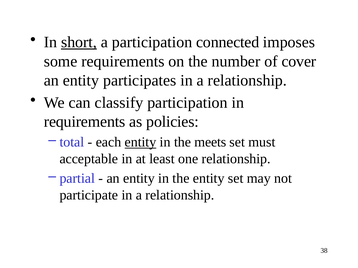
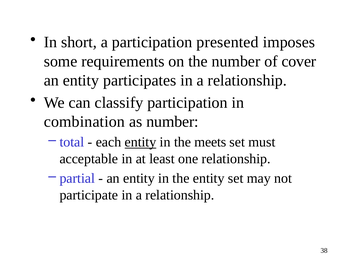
short underline: present -> none (79, 42)
connected: connected -> presented (228, 42)
requirements: requirements -> combination (84, 122)
as policies: policies -> number (172, 122)
